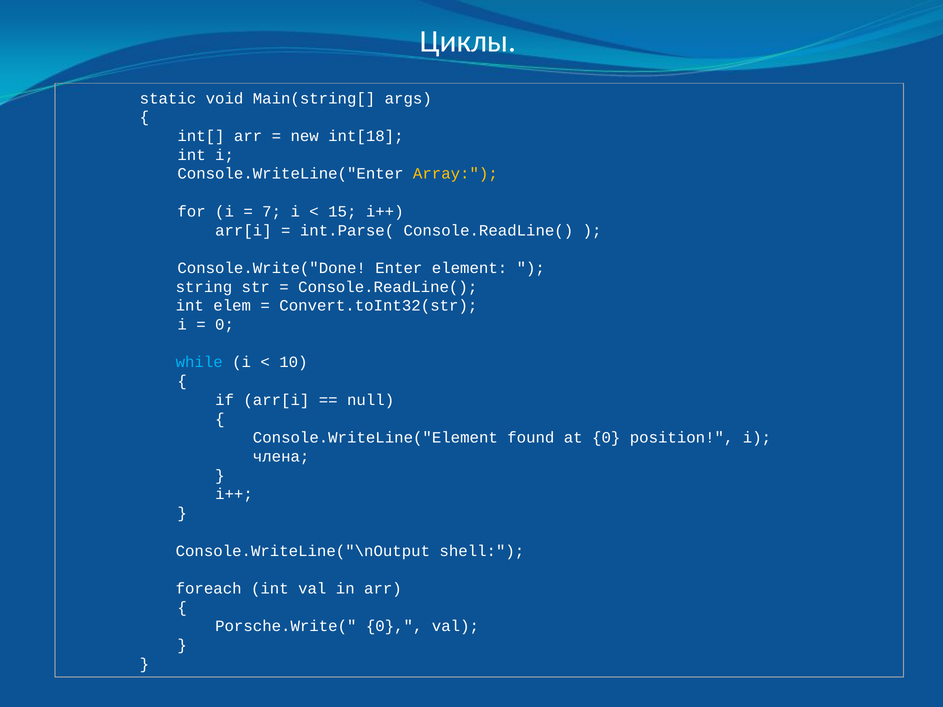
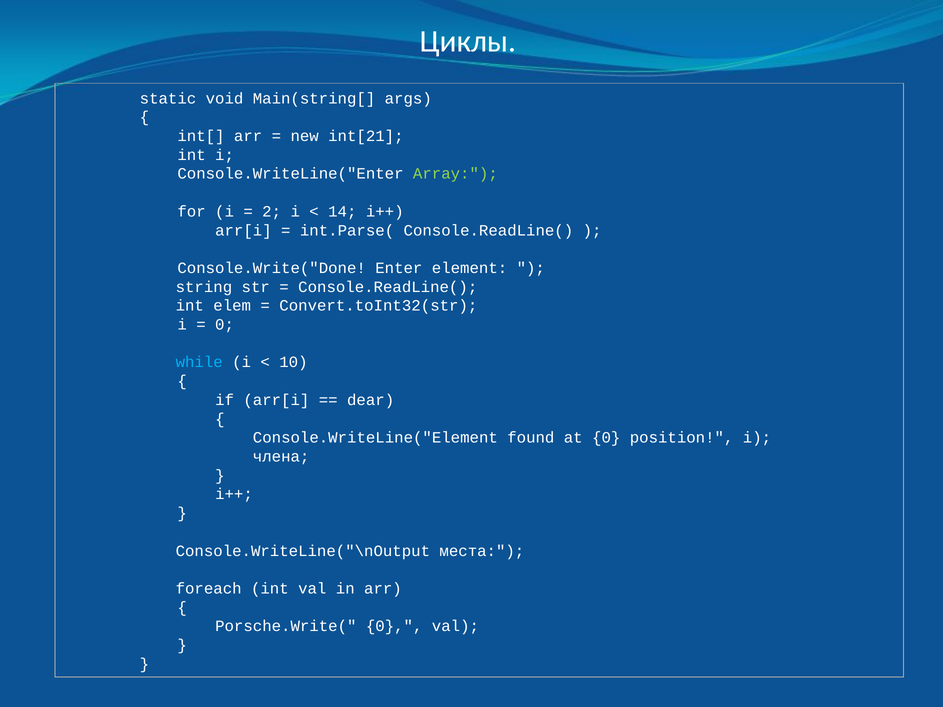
int[18: int[18 -> int[21 (366, 136)
Array colour: yellow -> light green (455, 174)
7: 7 -> 2 (272, 212)
15: 15 -> 14 (342, 212)
null: null -> dear (371, 400)
shell: shell -> места (482, 551)
